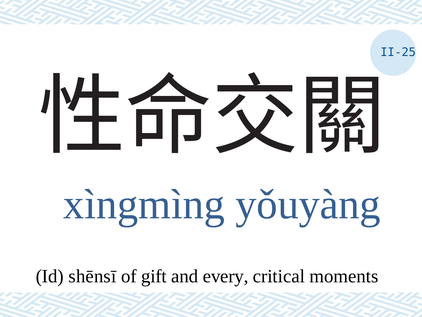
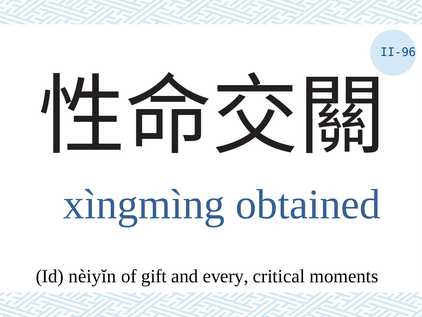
II-25: II-25 -> II-96 (398, 52)
yǒuyàng: yǒuyàng -> obtained (308, 204)
shēnsī: shēnsī -> nèiyǐn (92, 276)
